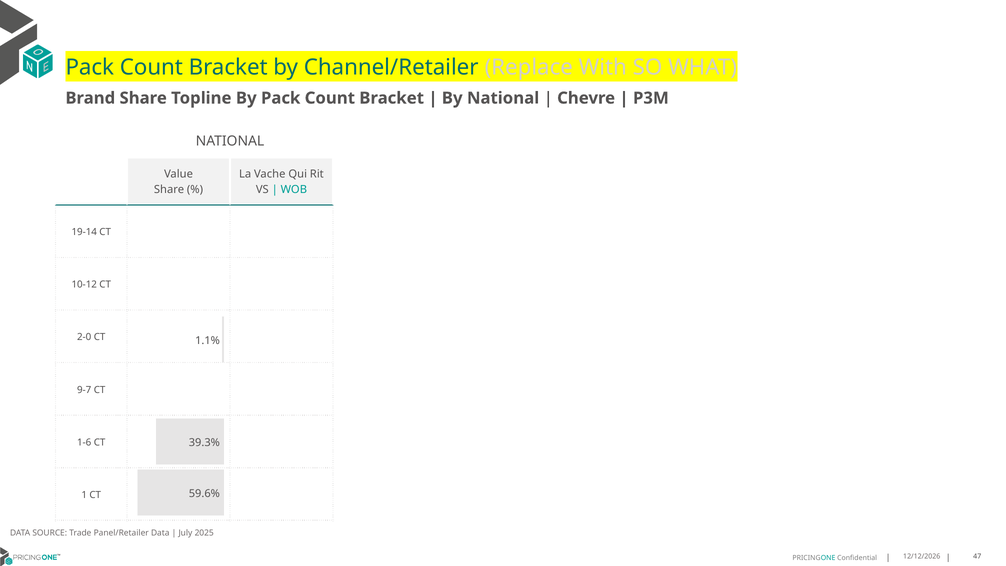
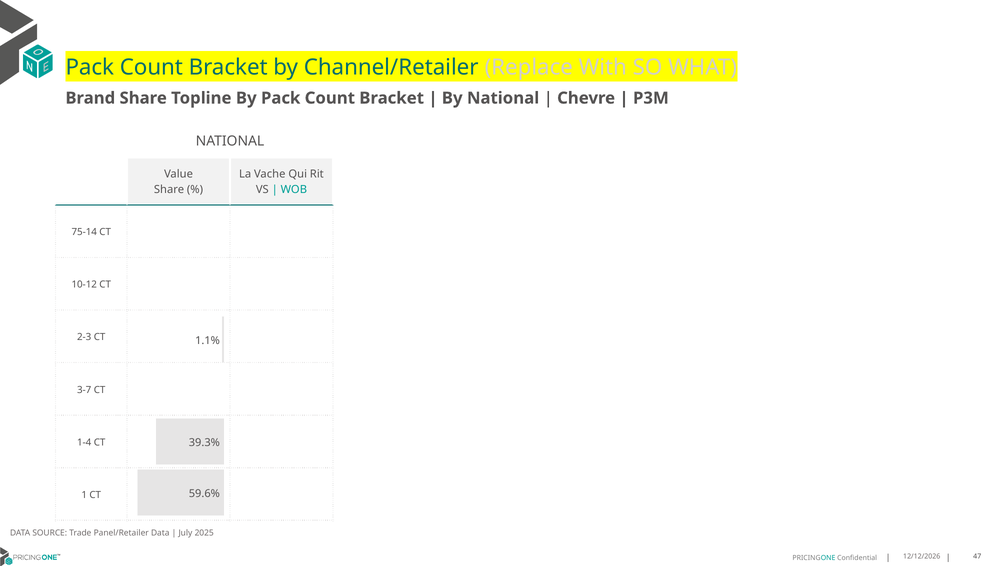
19-14: 19-14 -> 75-14 (84, 232)
2-0: 2-0 -> 2-3 (84, 337)
9-7: 9-7 -> 3-7 (84, 390)
1-6: 1-6 -> 1-4 (84, 442)
